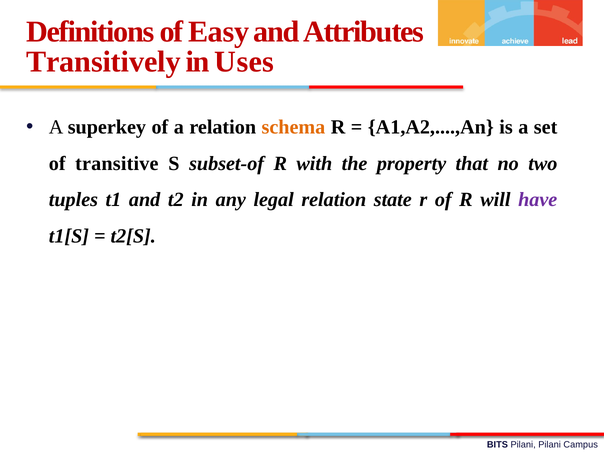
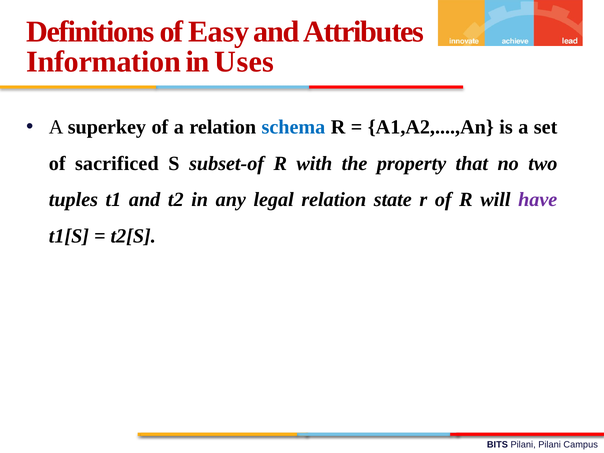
Transitively: Transitively -> Information (104, 62)
schema colour: orange -> blue (293, 127)
transitive: transitive -> sacrificed (117, 164)
